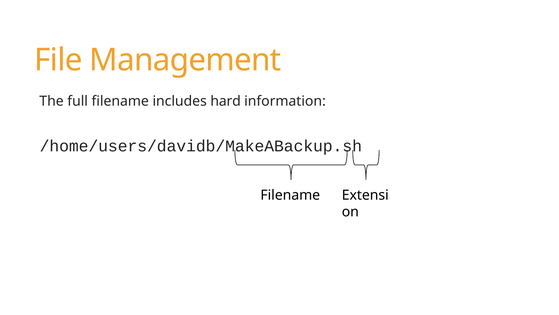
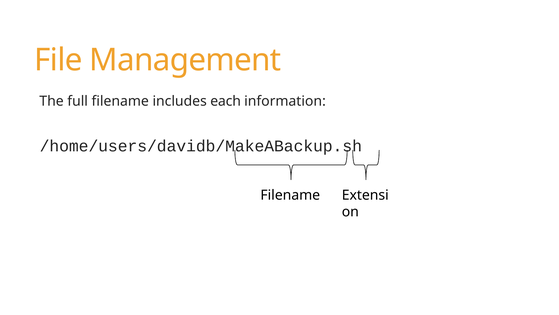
hard: hard -> each (226, 101)
